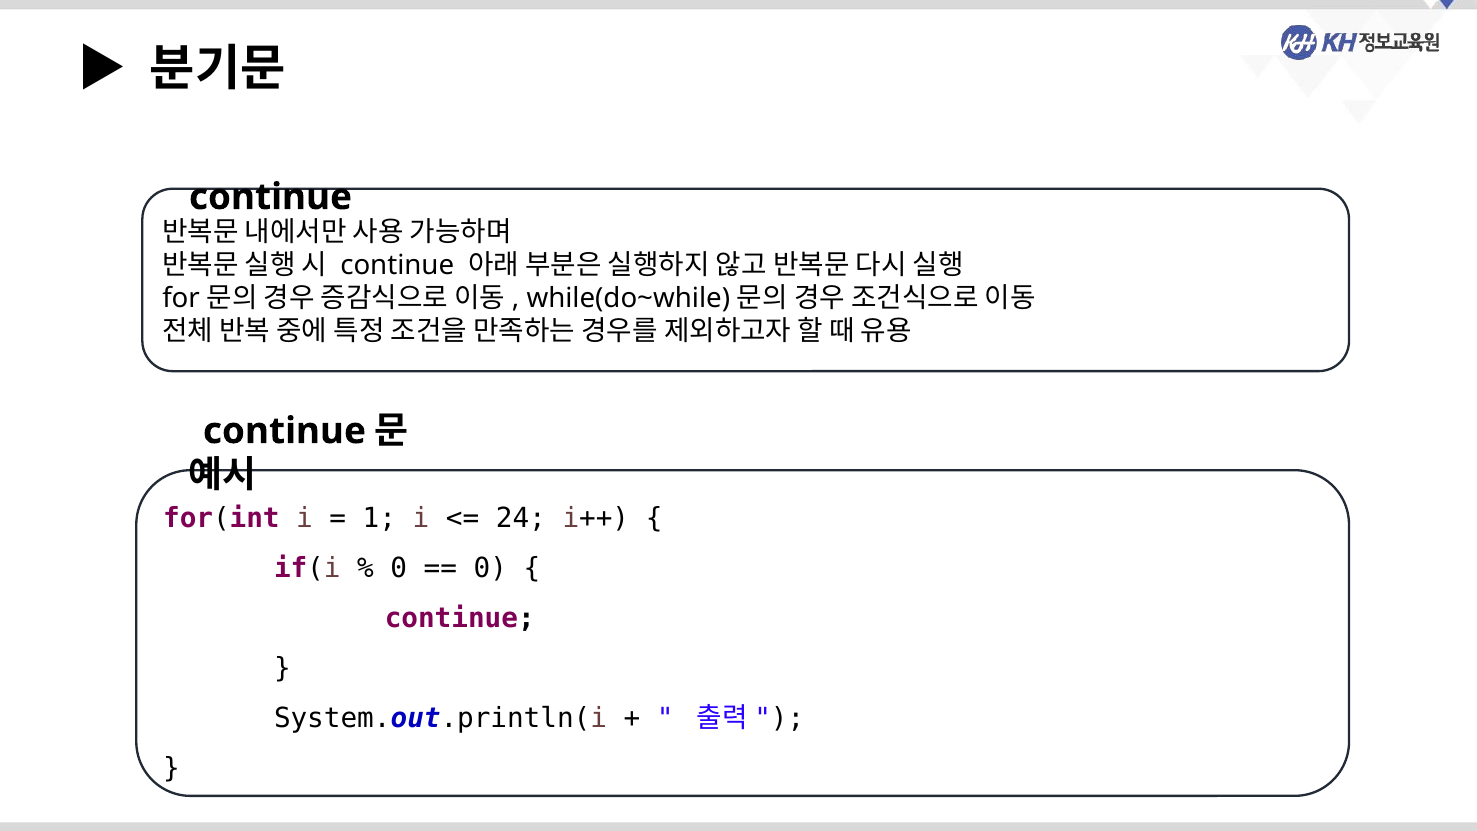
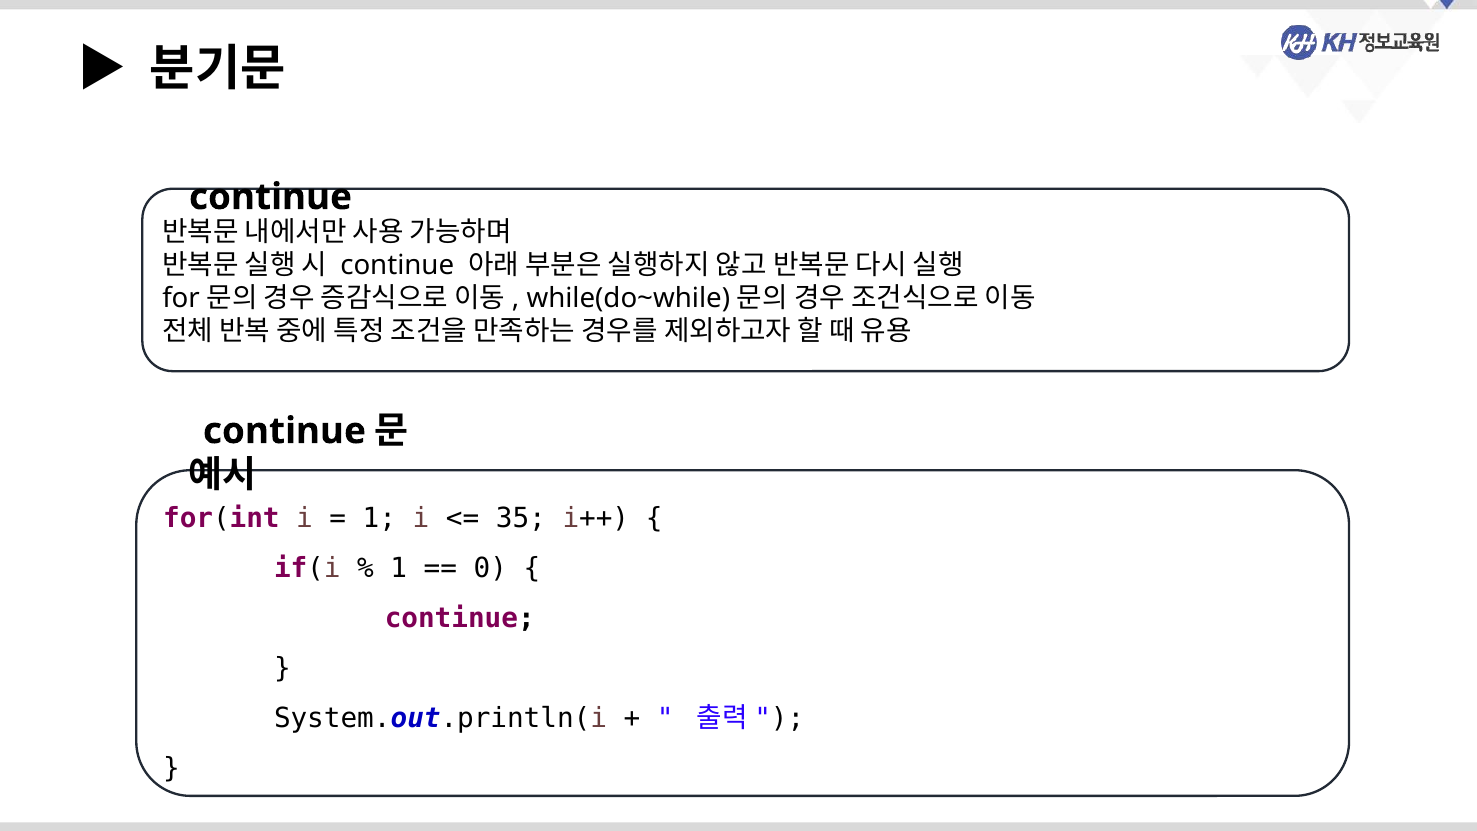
24: 24 -> 35 (521, 518)
0: 0 -> 1 (399, 568)
